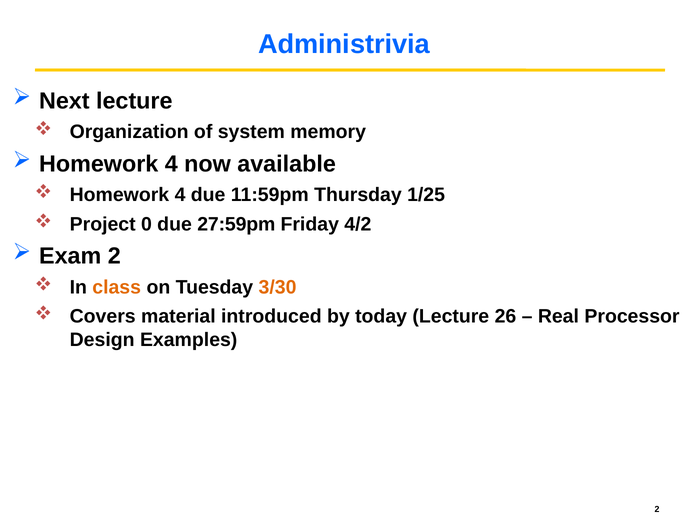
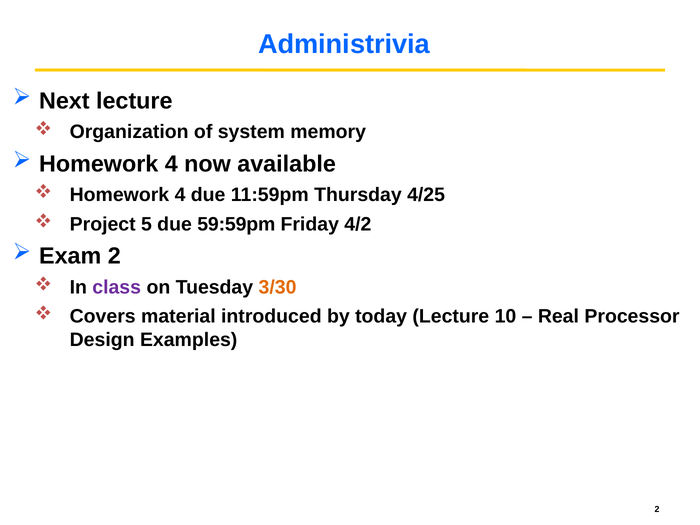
1/25: 1/25 -> 4/25 (426, 195)
0: 0 -> 5 (146, 224)
27:59pm: 27:59pm -> 59:59pm (236, 224)
class colour: orange -> purple (117, 287)
26: 26 -> 10 (505, 316)
